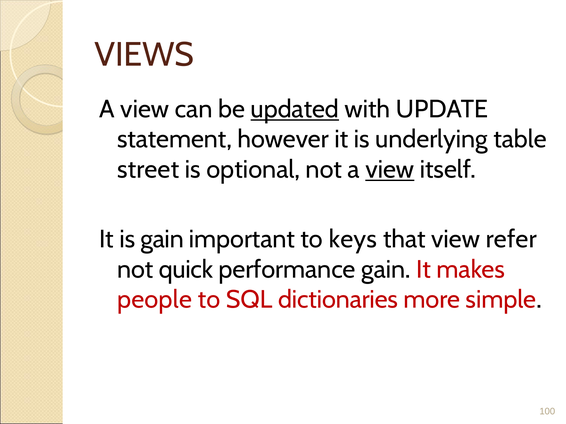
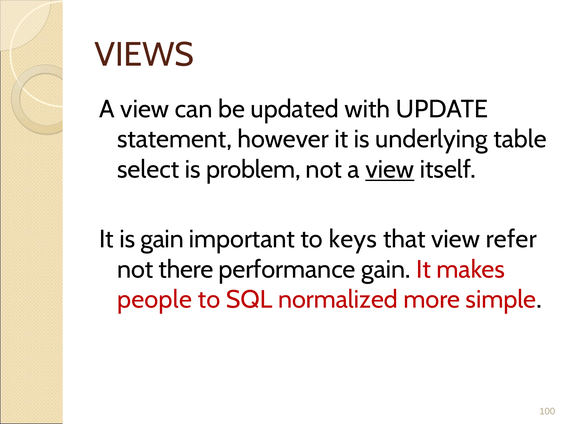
updated underline: present -> none (295, 109)
street: street -> select (148, 170)
optional: optional -> problem (253, 170)
quick: quick -> there (186, 270)
dictionaries: dictionaries -> normalized (338, 300)
